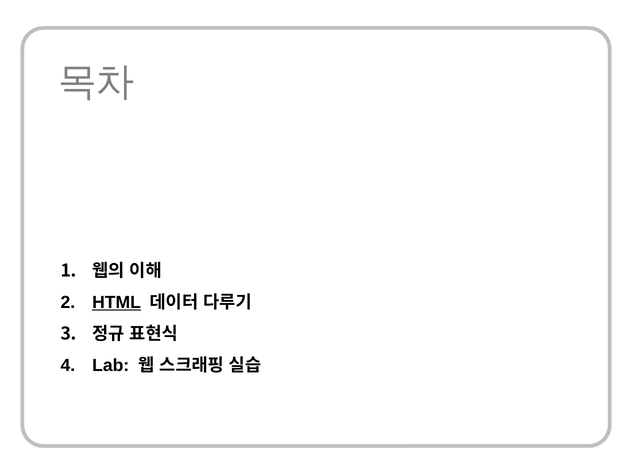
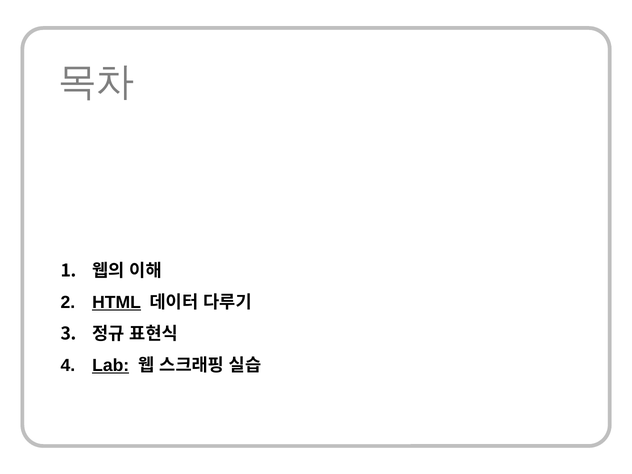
Lab underline: none -> present (111, 366)
